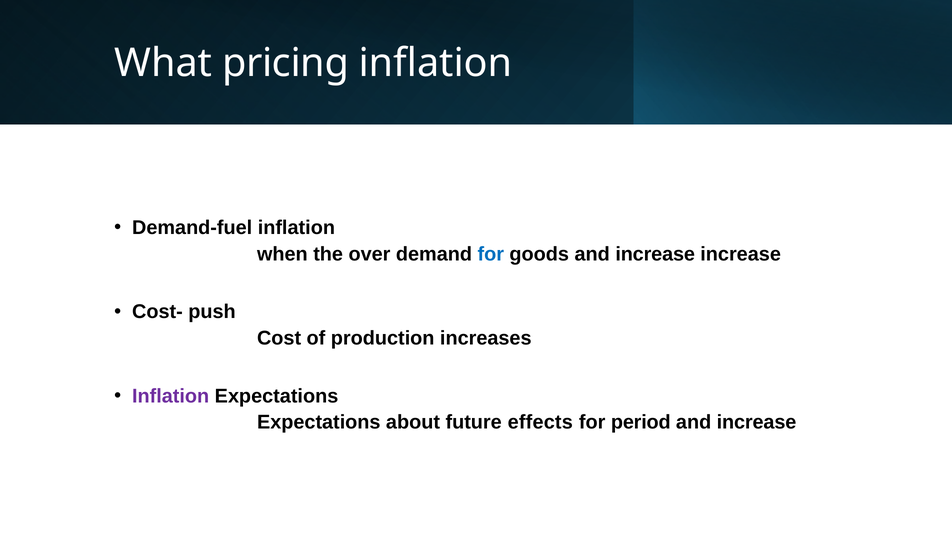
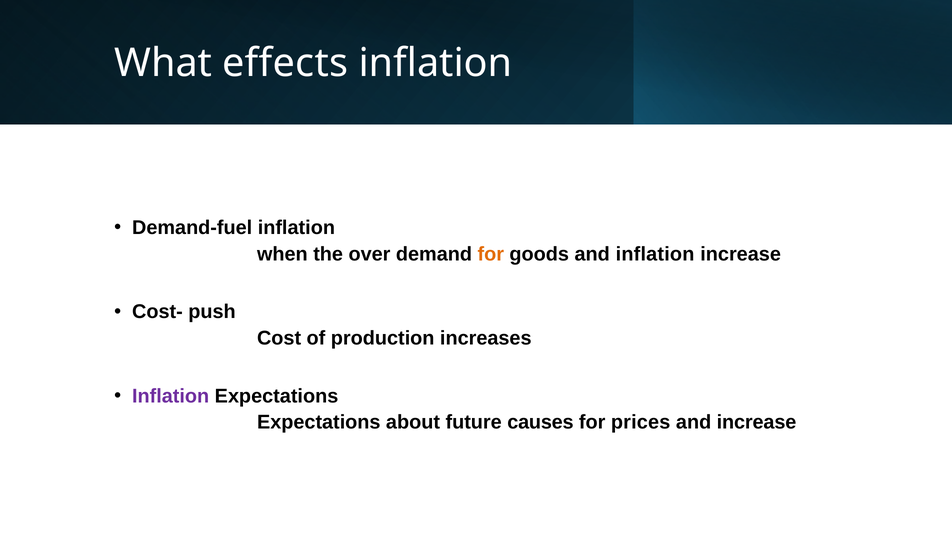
pricing: pricing -> effects (285, 63)
for colour: blue -> orange (491, 254)
goods and increase: increase -> inflation (655, 254)
effects: effects -> causes (540, 422)
period: period -> prices (641, 422)
